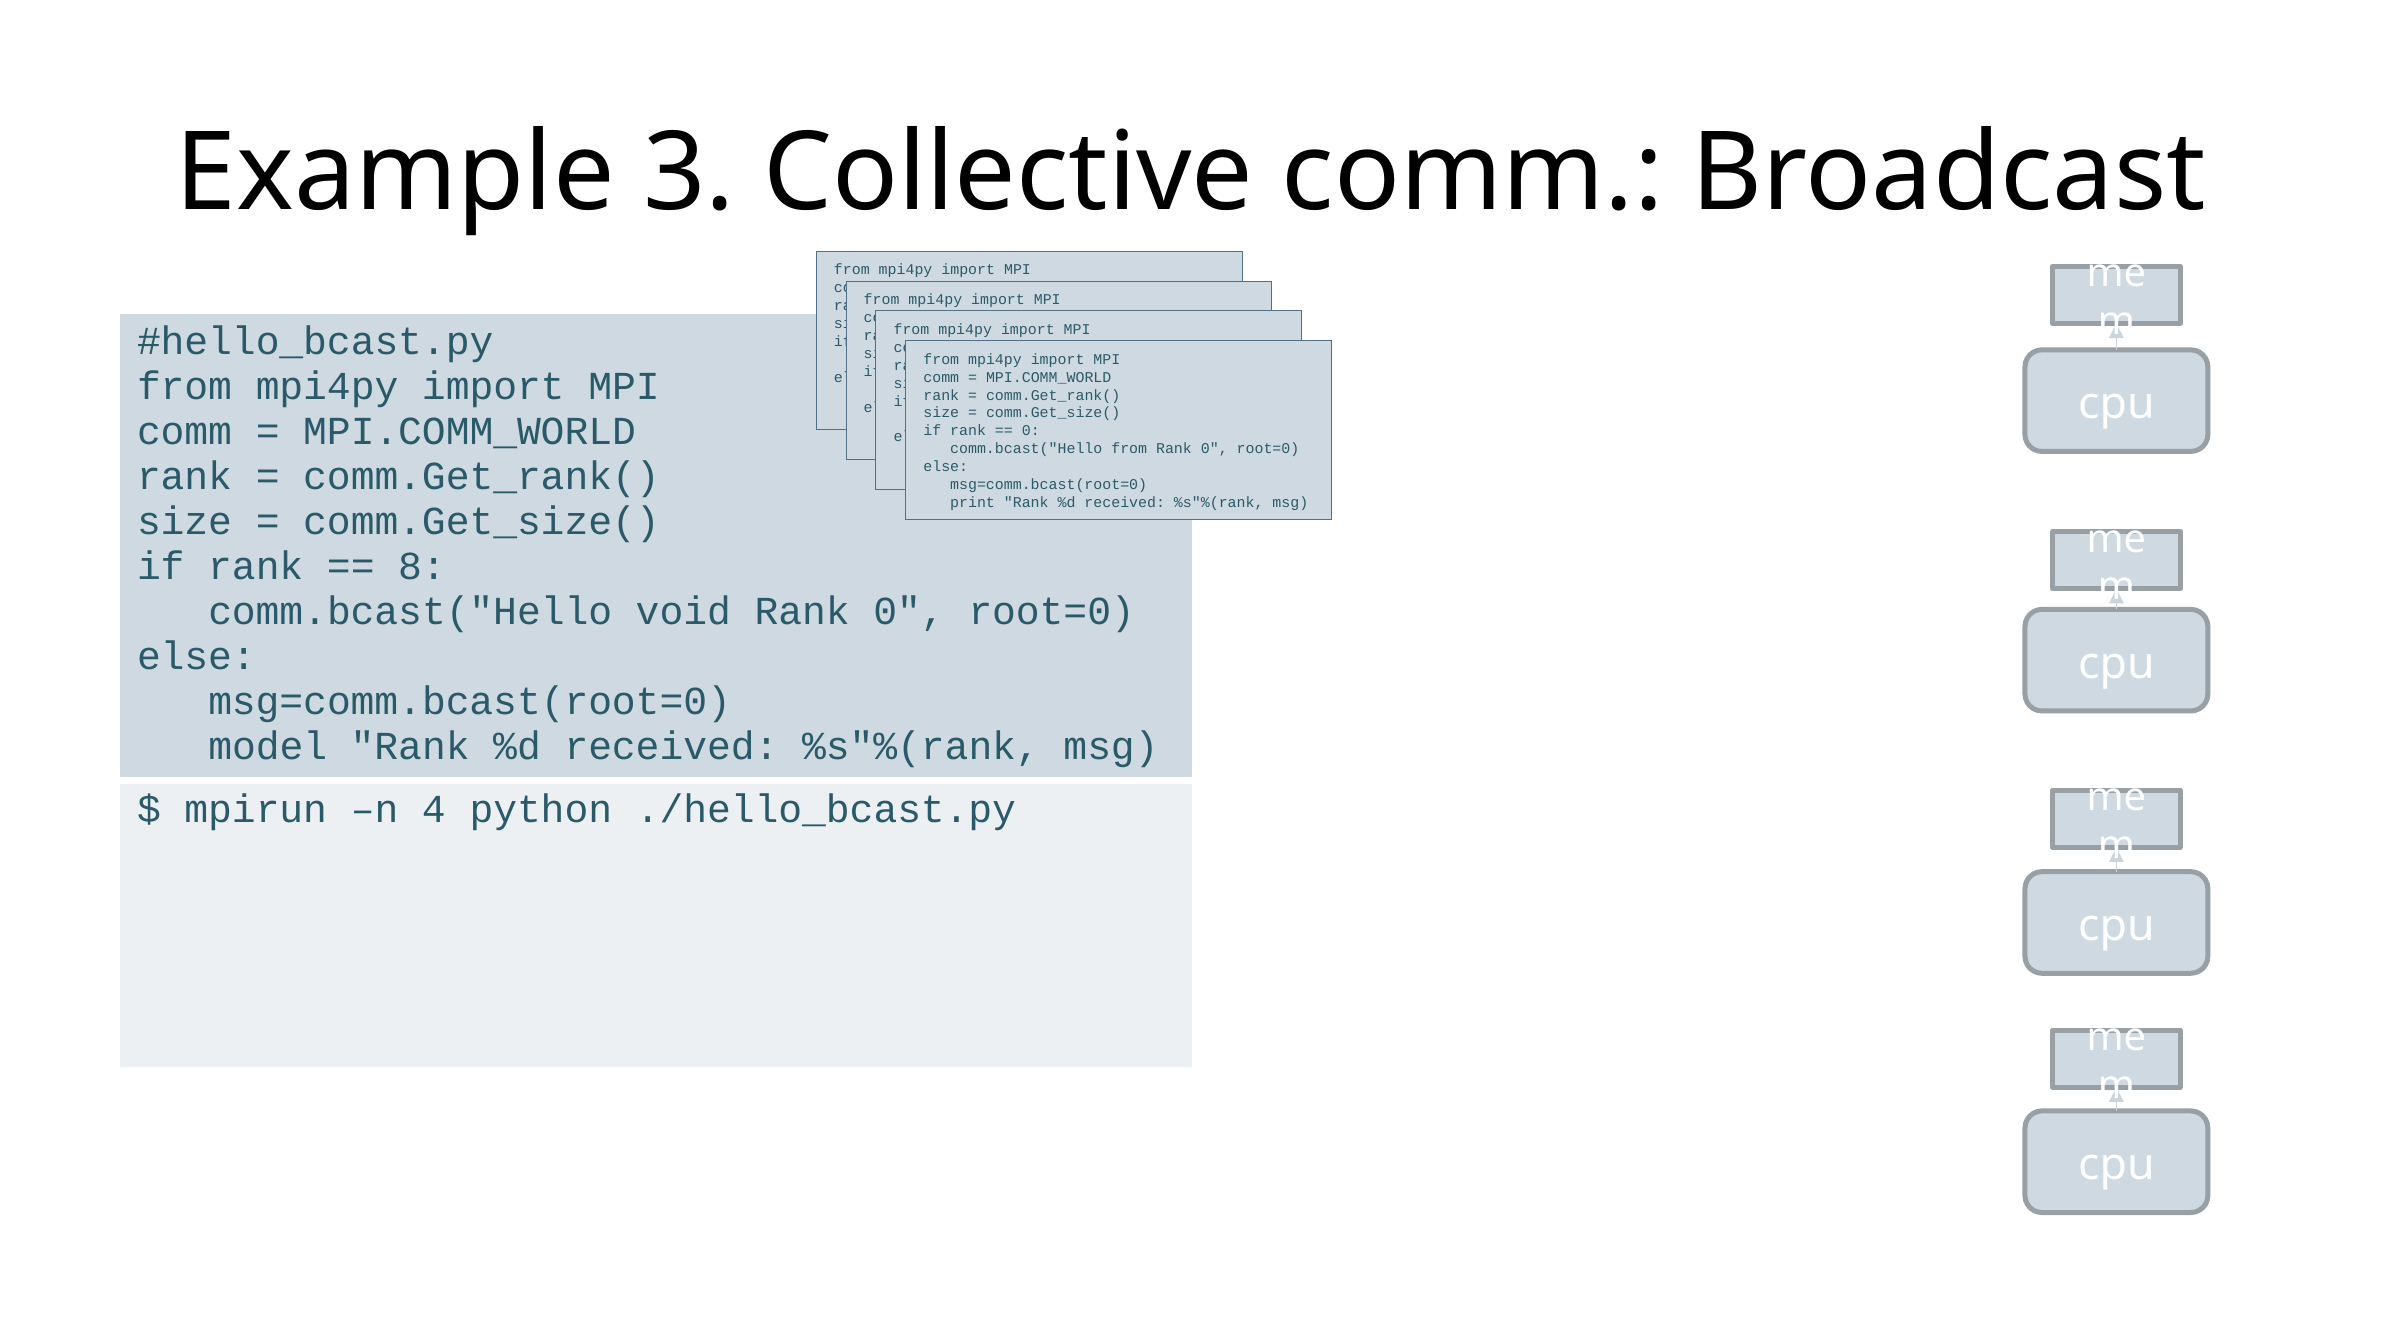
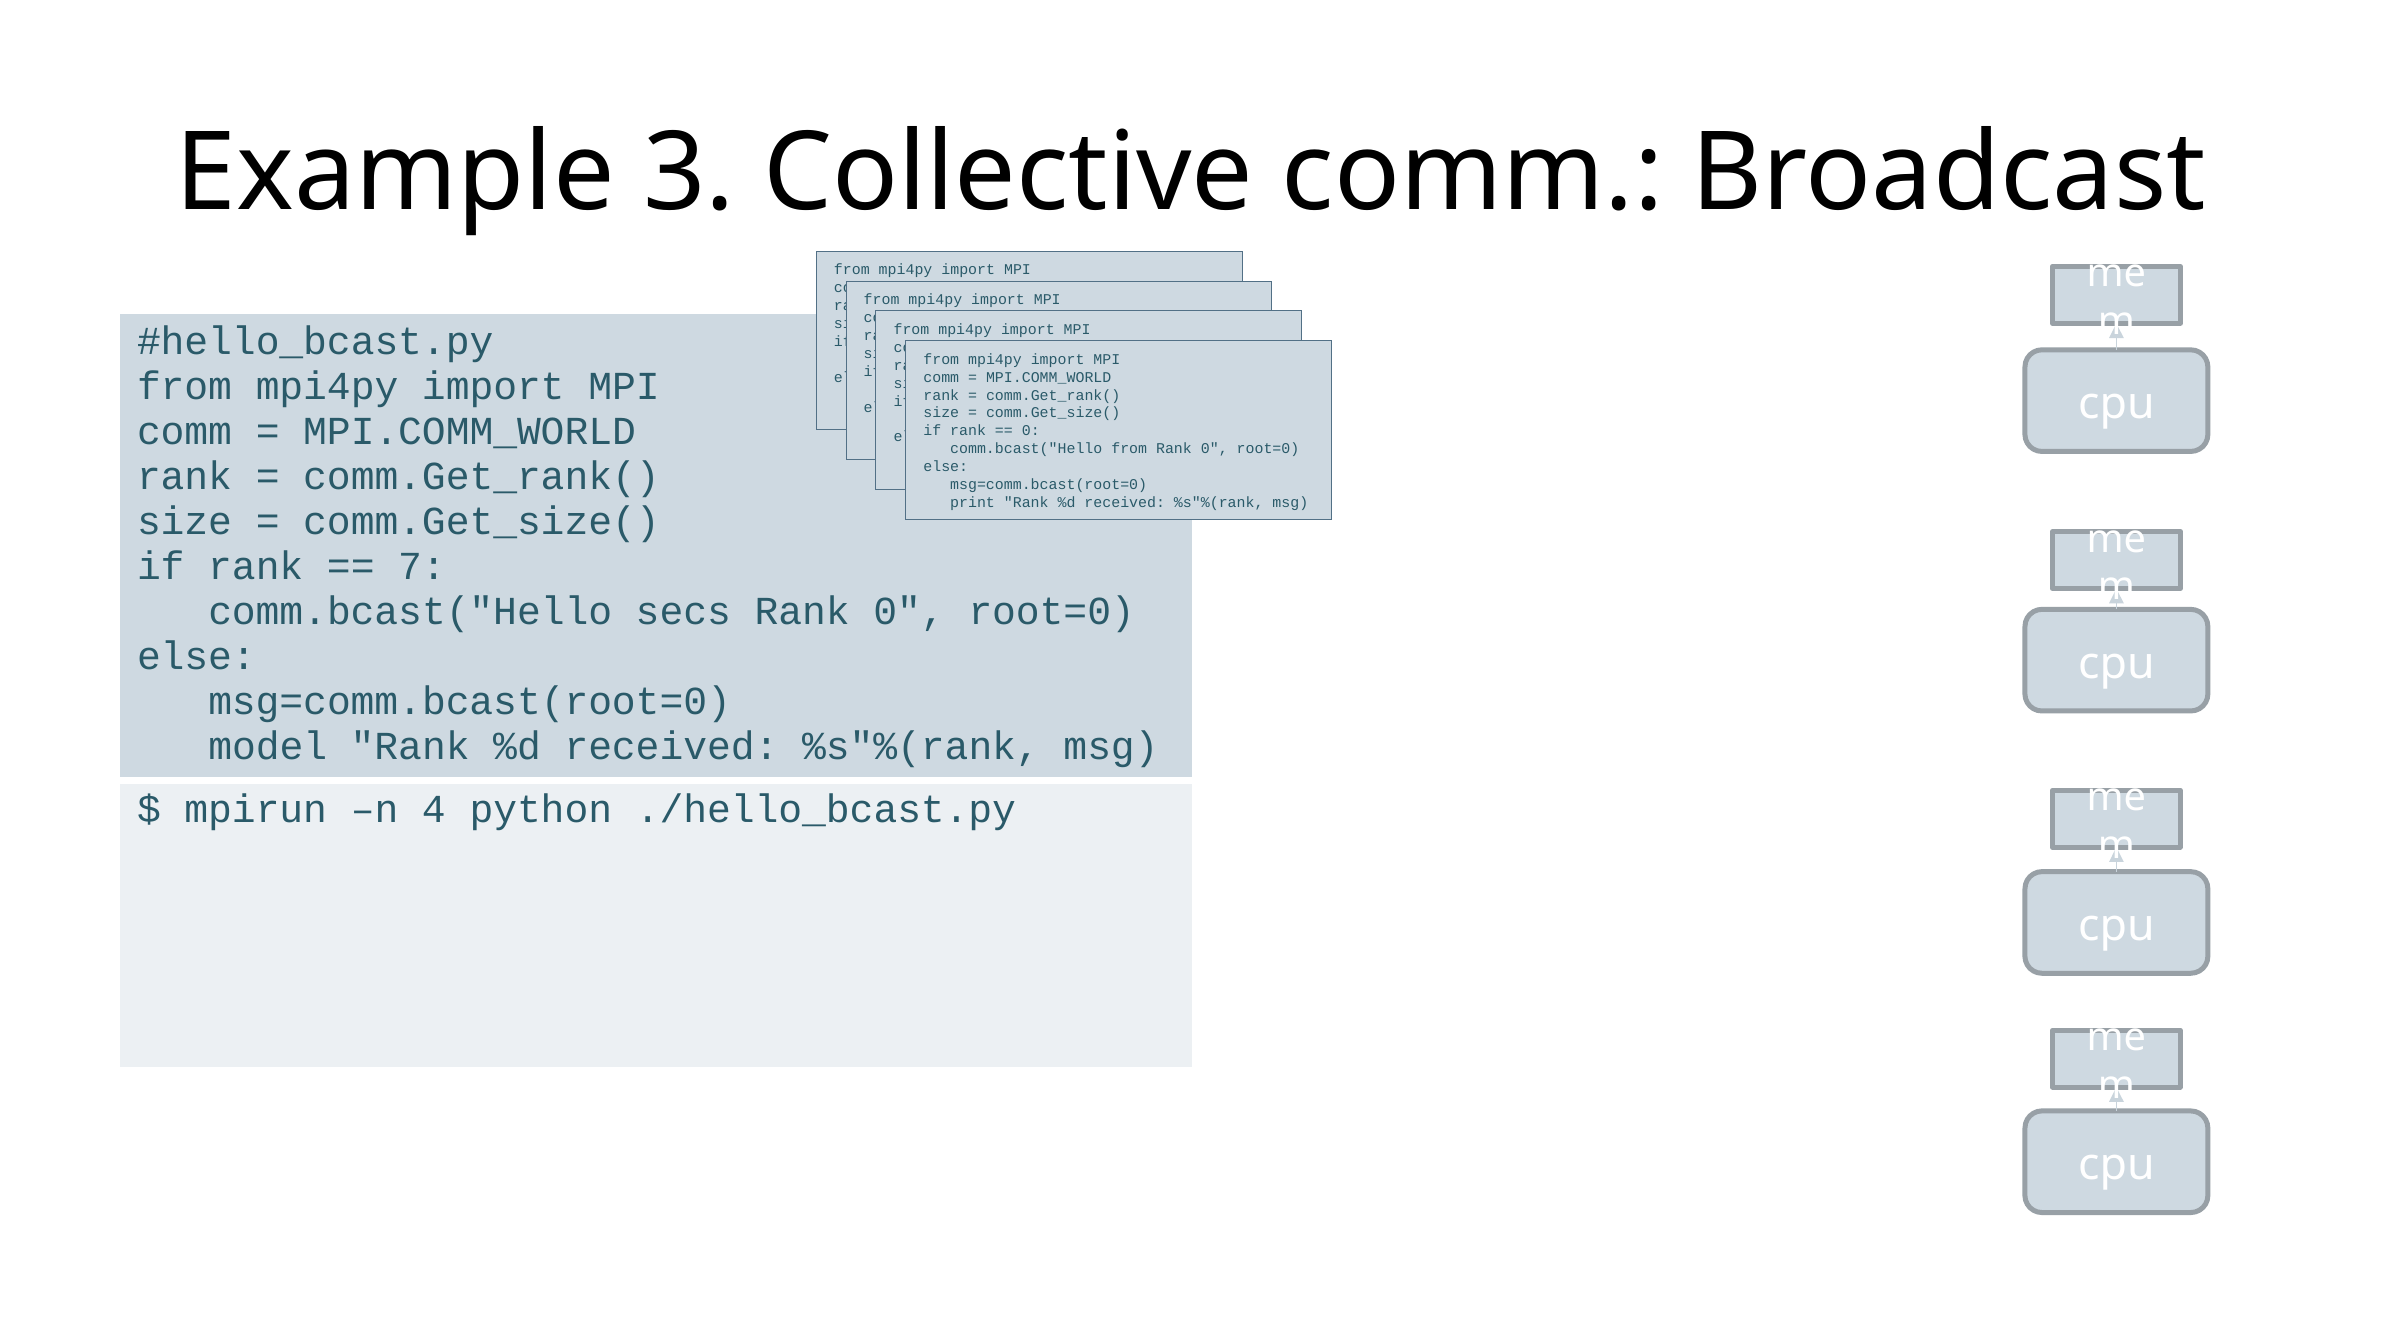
8: 8 -> 7 (422, 567)
void: void -> secs (683, 612)
